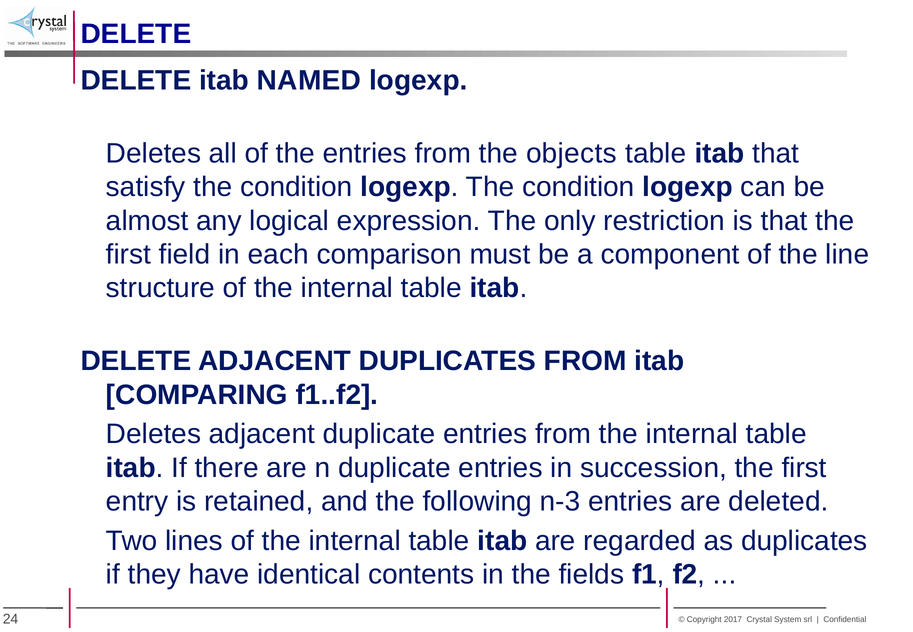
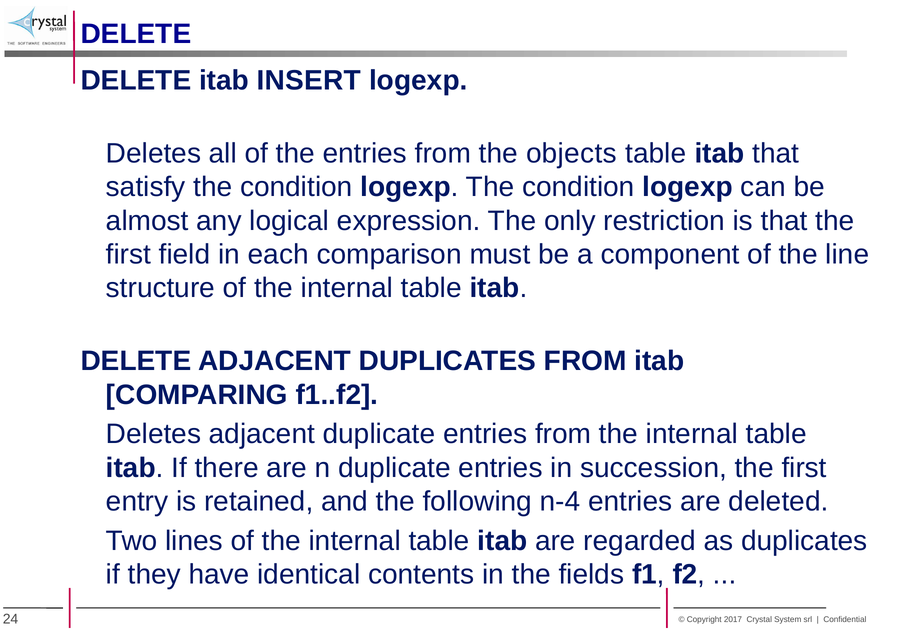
NAMED: NAMED -> INSERT (309, 80)
n-3: n-3 -> n-4 (560, 502)
